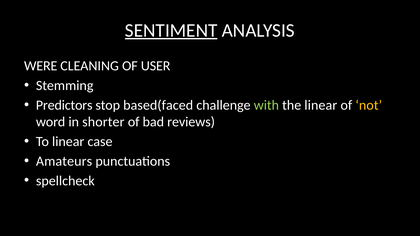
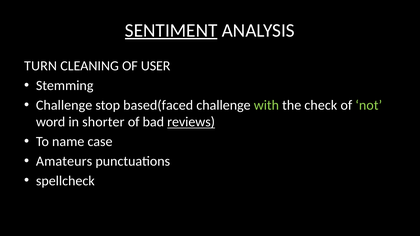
WERE: WERE -> TURN (41, 66)
Predictors: Predictors -> Challenge (64, 105)
the linear: linear -> check (321, 105)
not colour: yellow -> light green (369, 105)
reviews underline: none -> present (191, 122)
To linear: linear -> name (68, 142)
